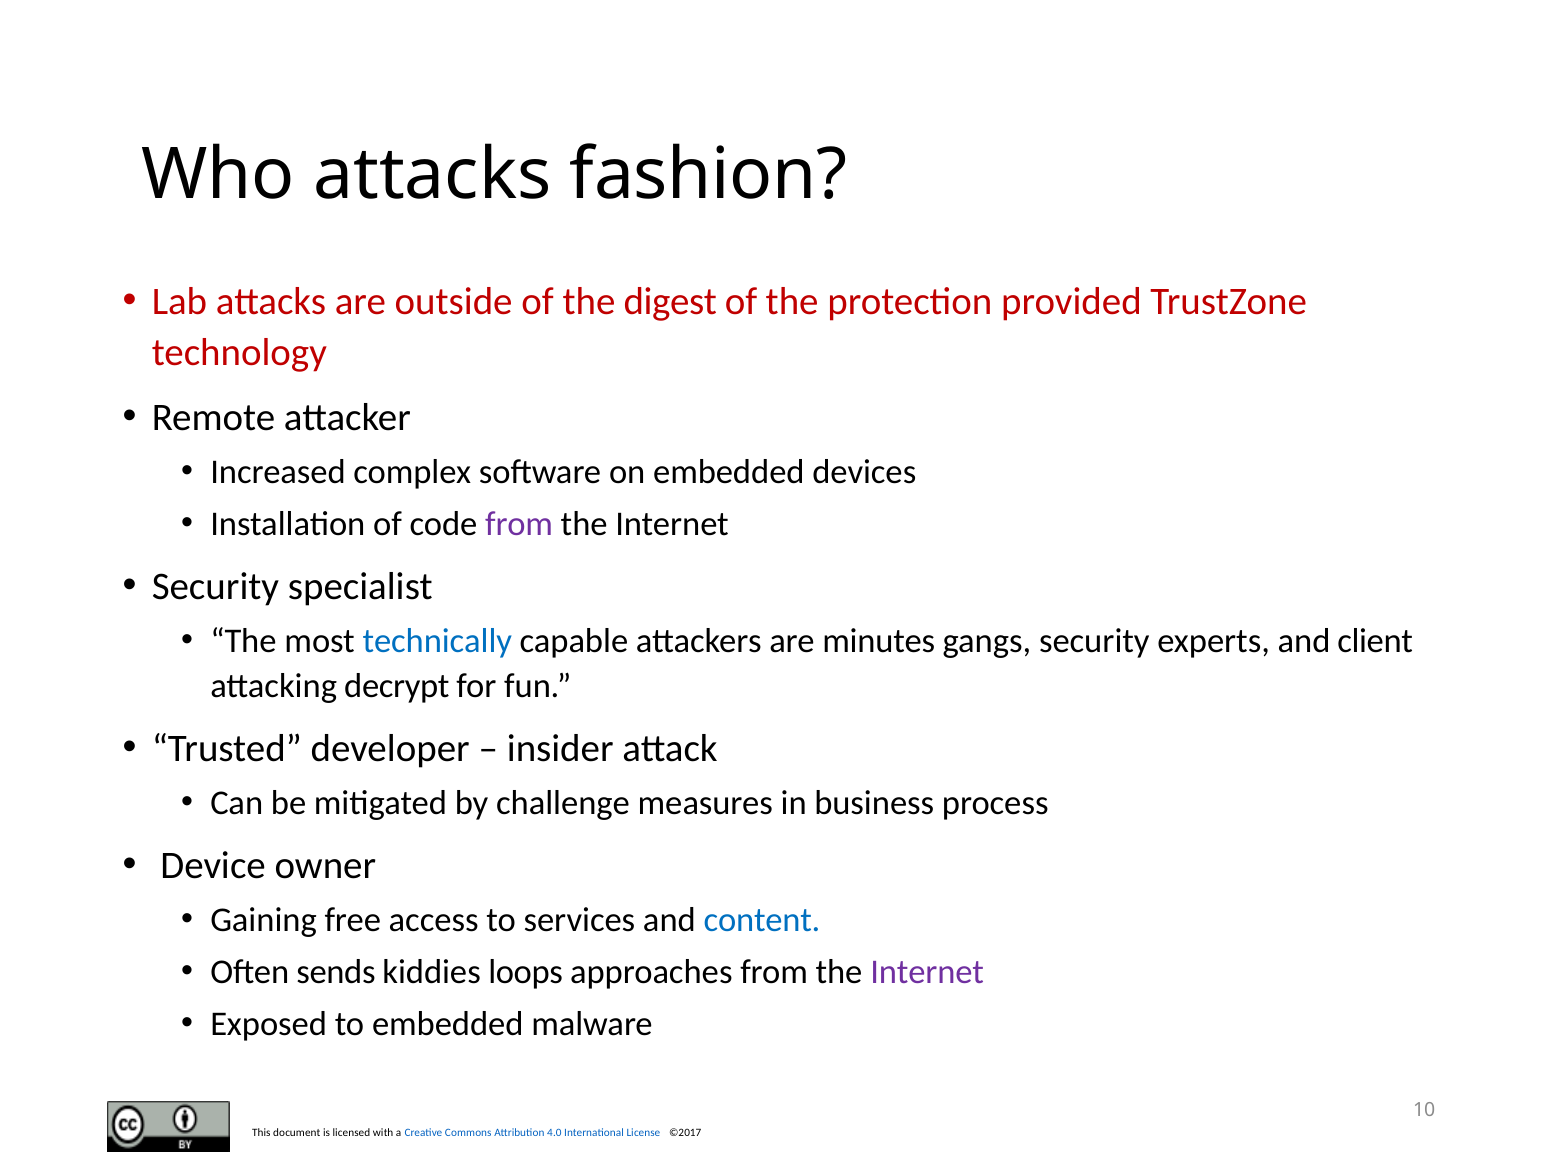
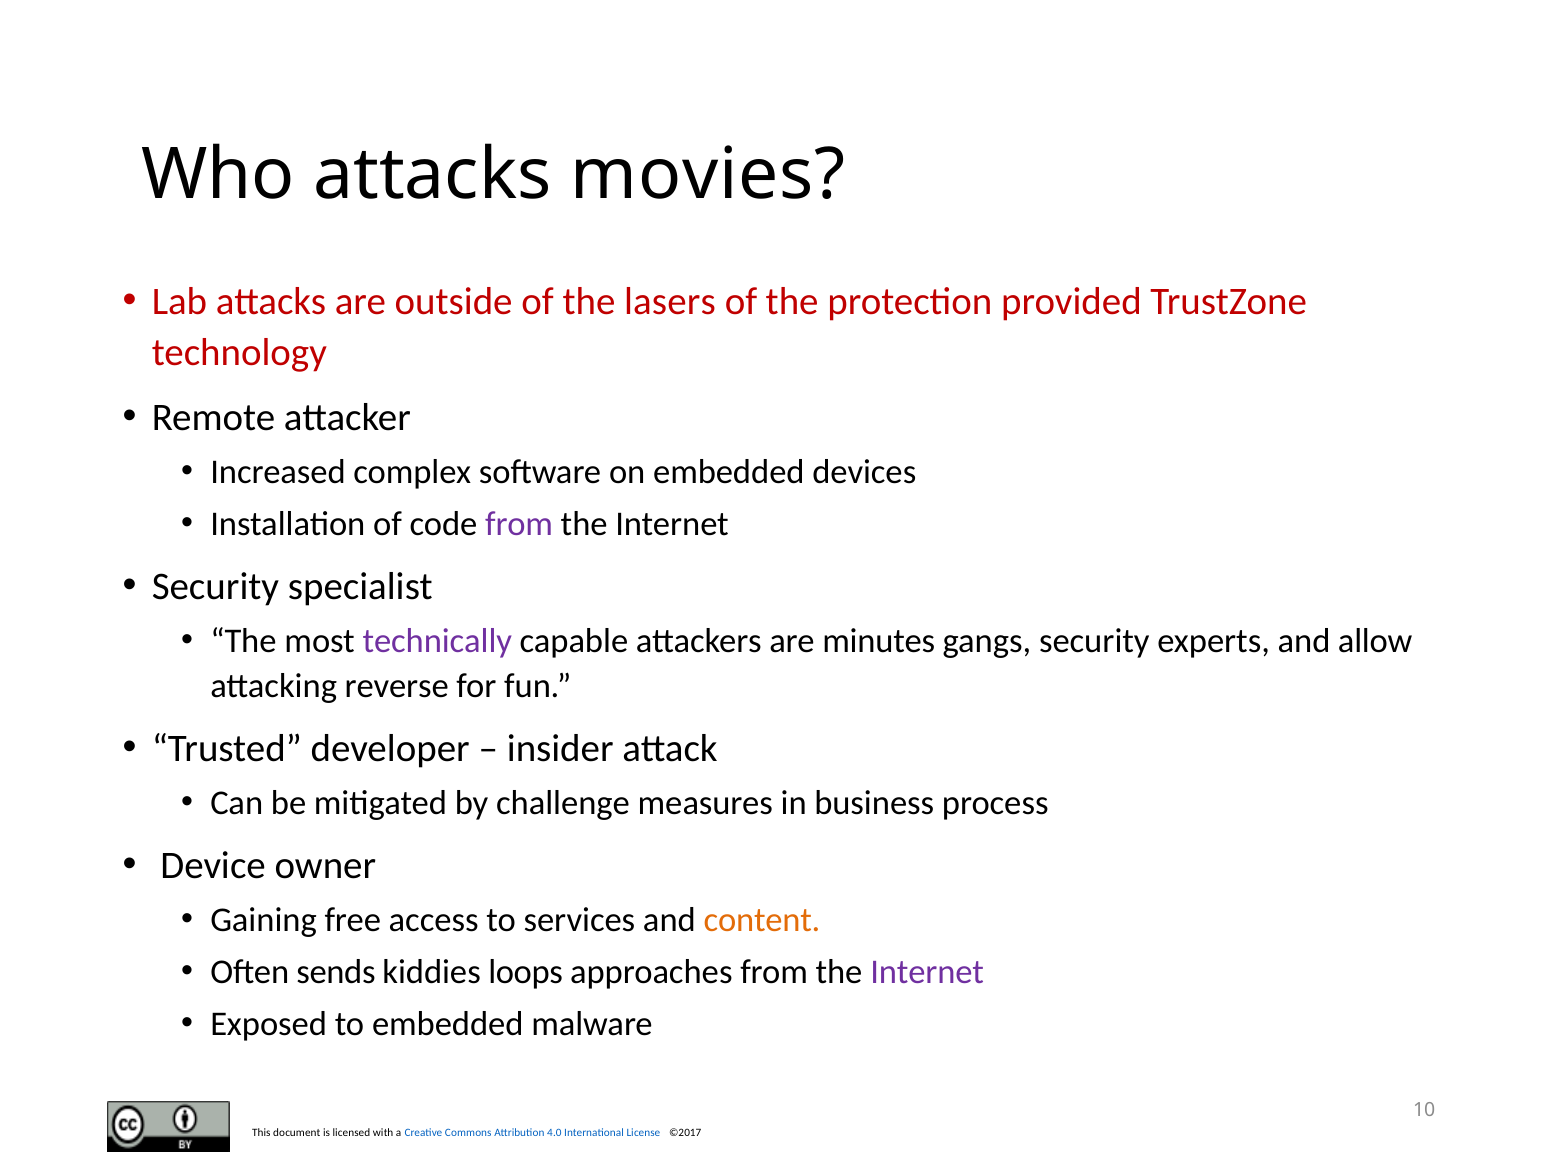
fashion: fashion -> movies (708, 175)
digest: digest -> lasers (670, 302)
technically colour: blue -> purple (437, 641)
client: client -> allow (1375, 641)
decrypt: decrypt -> reverse (397, 685)
content colour: blue -> orange (762, 920)
